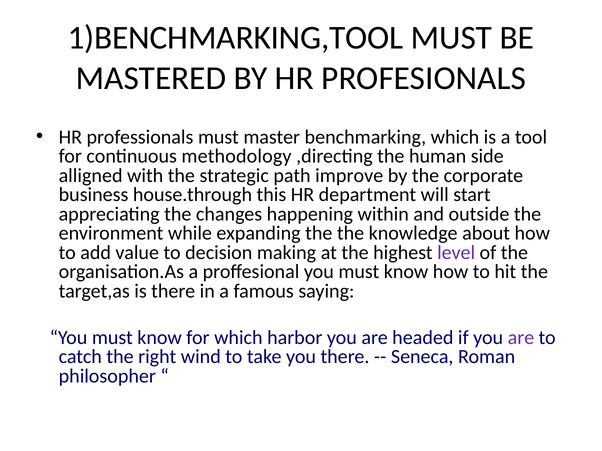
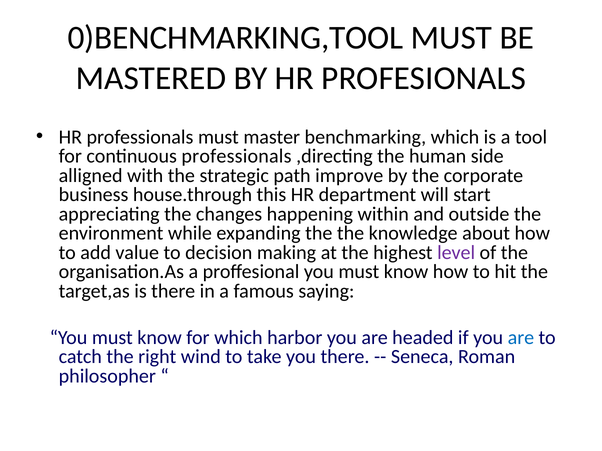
1)BENCHMARKING,TOOL: 1)BENCHMARKING,TOOL -> 0)BENCHMARKING,TOOL (235, 38)
continuous methodology: methodology -> professionals (236, 156)
are colour: purple -> blue (521, 338)
